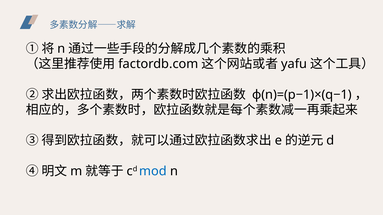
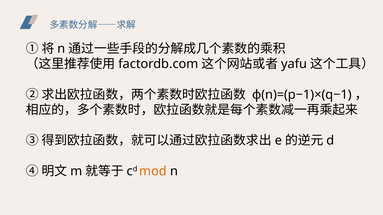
mod colour: blue -> orange (153, 171)
